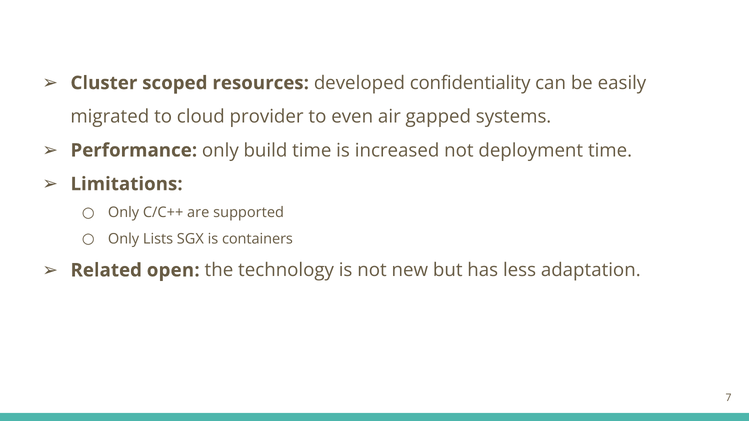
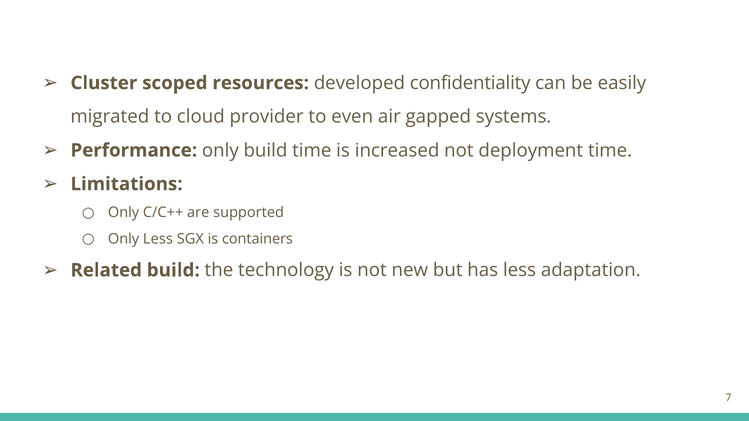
Only Lists: Lists -> Less (158, 239)
Related open: open -> build (173, 270)
